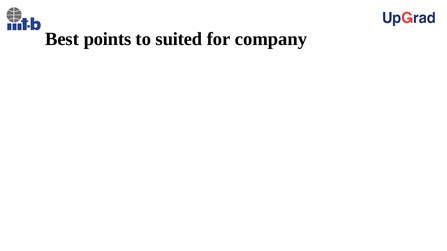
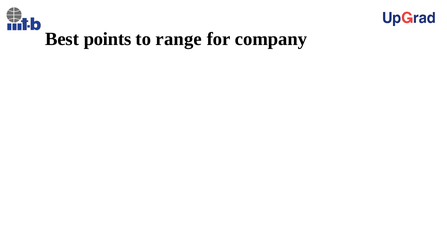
suited: suited -> range (179, 39)
